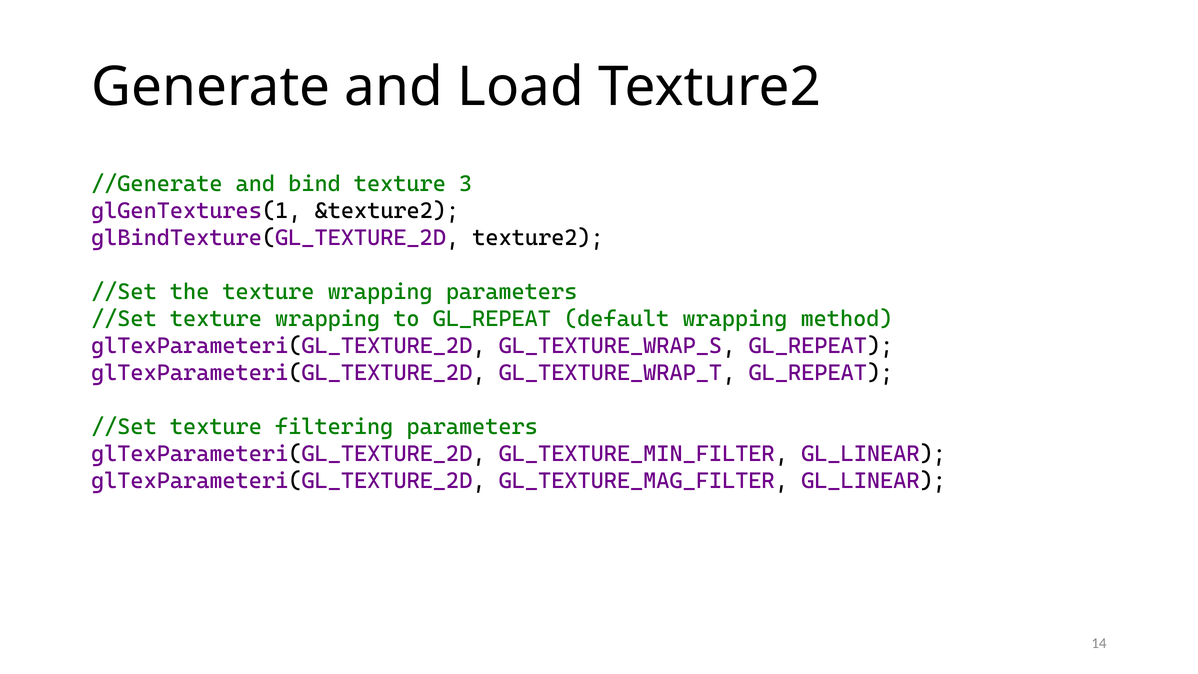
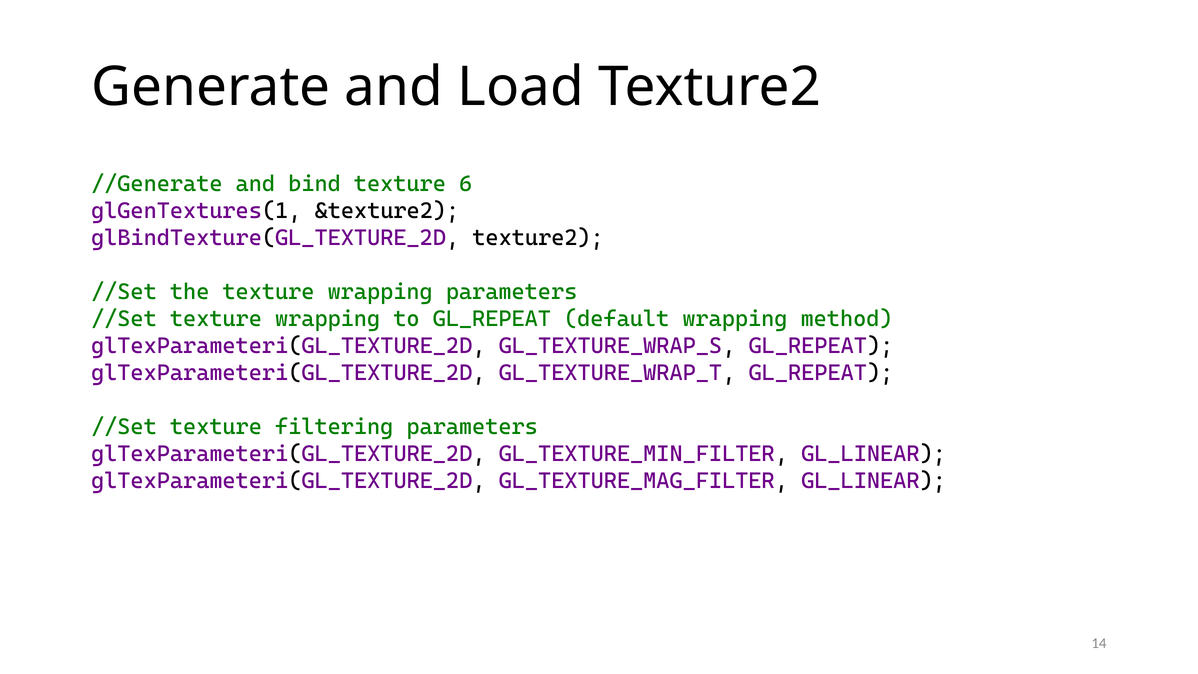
3: 3 -> 6 (466, 184)
